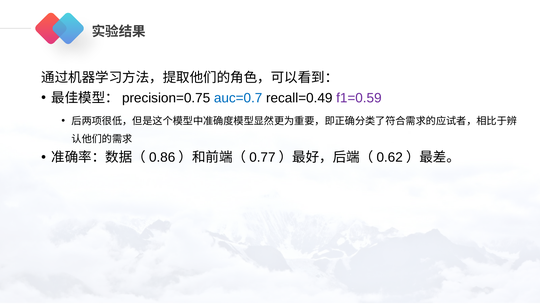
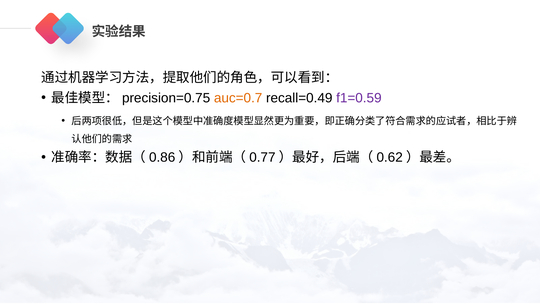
auc=0.7 colour: blue -> orange (238, 98)
